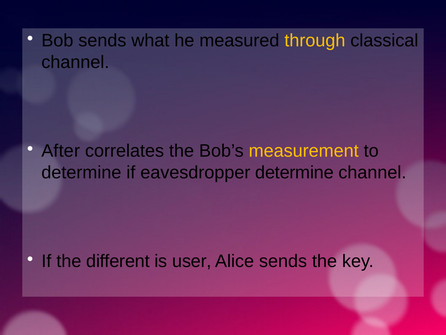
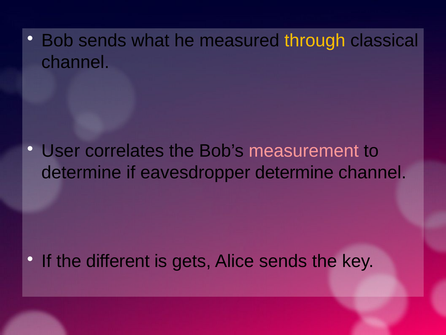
After: After -> User (61, 151)
measurement colour: yellow -> pink (304, 151)
user: user -> gets (192, 261)
